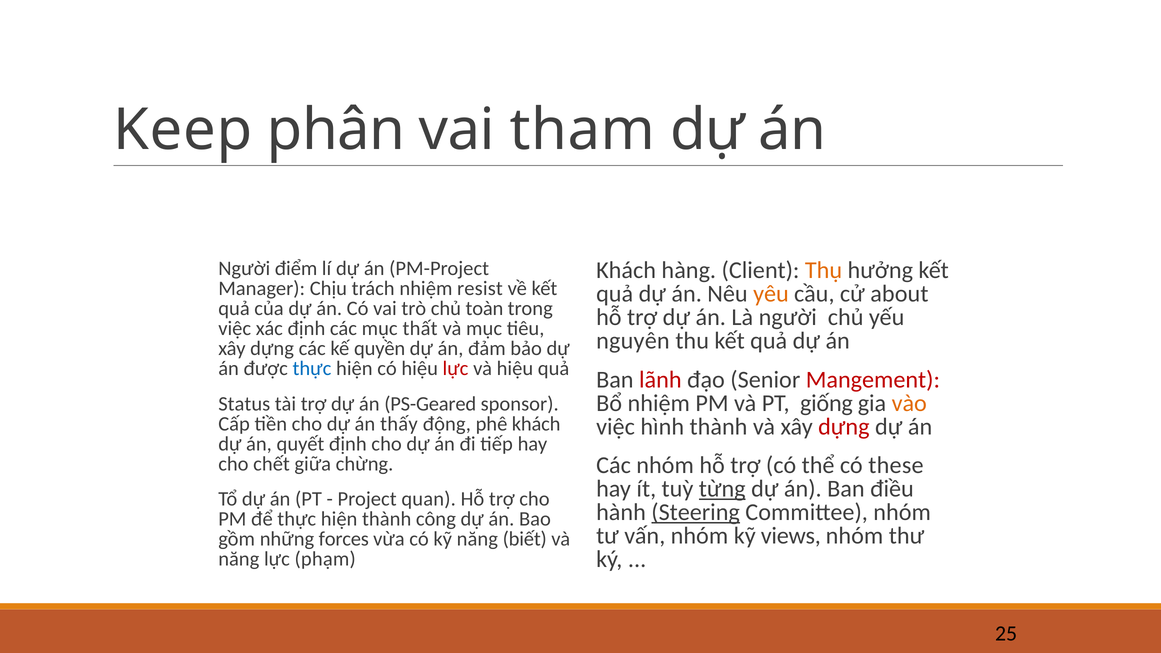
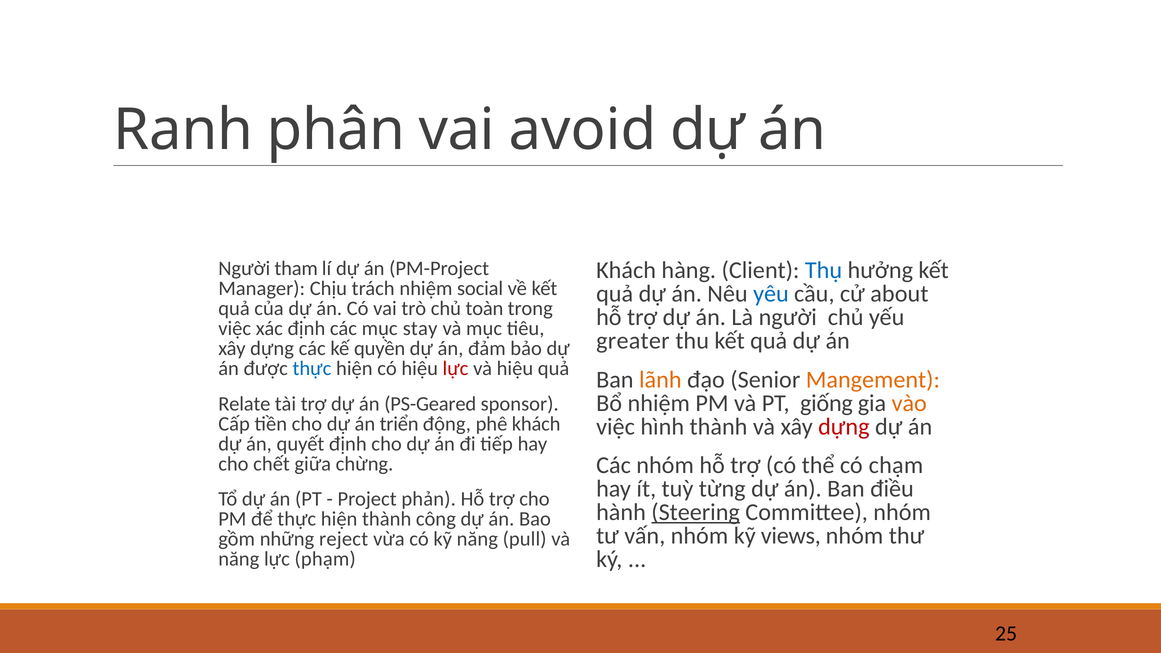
Keep: Keep -> Ranh (183, 130)
tham: tham -> avoid (583, 130)
điểm: điểm -> tham (296, 269)
Thụ colour: orange -> blue (824, 270)
resist: resist -> social (480, 289)
yêu colour: orange -> blue (771, 294)
thất: thất -> stay (420, 329)
nguyên: nguyên -> greater (633, 341)
lãnh colour: red -> orange (660, 380)
Mangement colour: red -> orange (873, 380)
Status: Status -> Relate (244, 404)
thấy: thấy -> triển (399, 424)
these: these -> chạm (896, 465)
từng underline: present -> none (722, 489)
quan: quan -> phản (429, 499)
forces: forces -> reject (344, 539)
biết: biết -> pull (525, 539)
